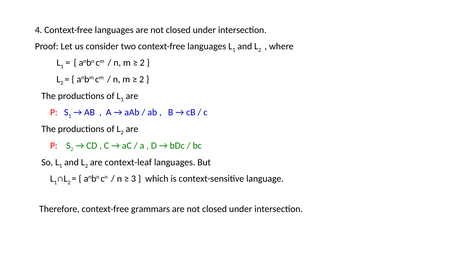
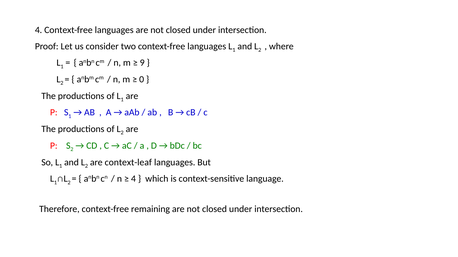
2: 2 -> 9 (142, 63)
2: 2 -> 0 (142, 80)
3: 3 -> 4 (133, 179)
grammars: grammars -> remaining (151, 210)
